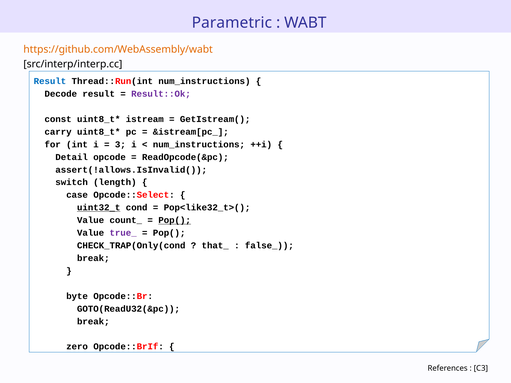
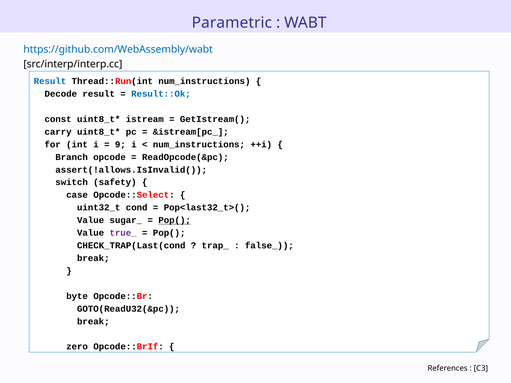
https://github.com/WebAssembly/wabt colour: orange -> blue (118, 50)
Result::Ok colour: purple -> blue (161, 94)
3: 3 -> 9 (120, 144)
Detail: Detail -> Branch (72, 157)
length: length -> safety (115, 182)
uint32_t underline: present -> none (99, 208)
Pop<like32_t>(: Pop<like32_t>( -> Pop<last32_t>( (207, 208)
count_: count_ -> sugar_ (126, 220)
CHECK_TRAP(Only(cond: CHECK_TRAP(Only(cond -> CHECK_TRAP(Last(cond (131, 246)
that_: that_ -> trap_ (215, 246)
